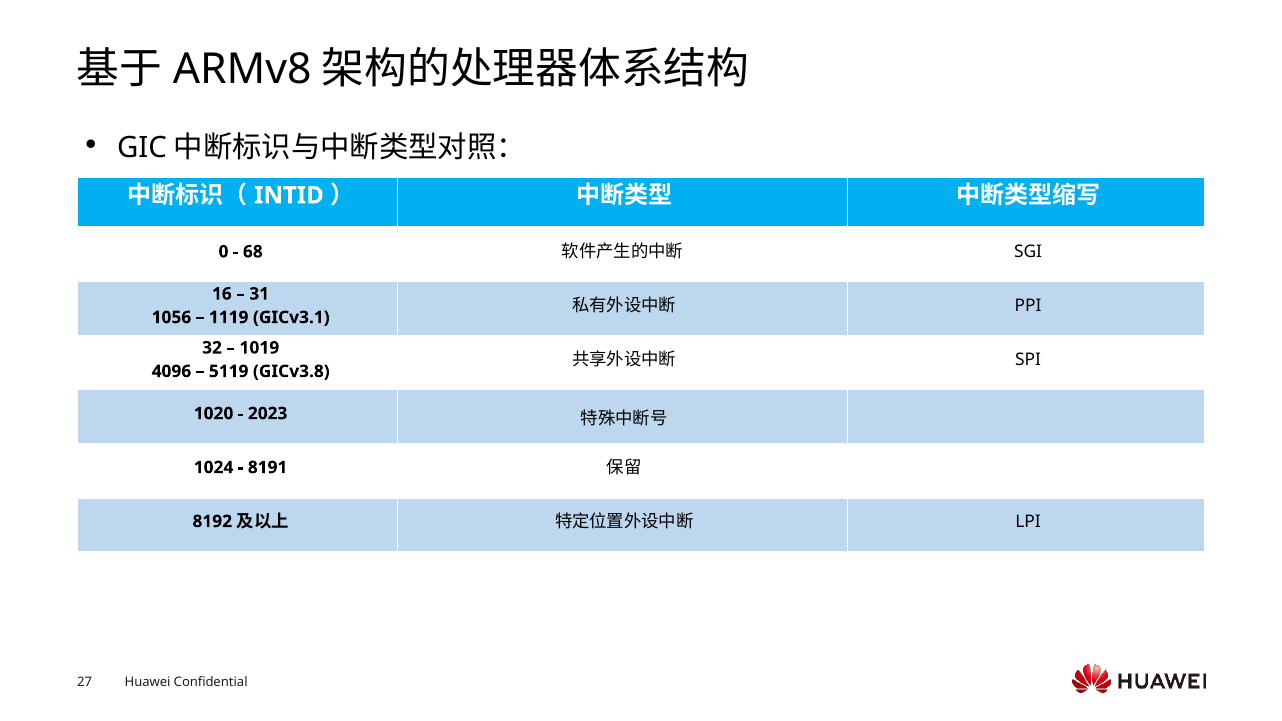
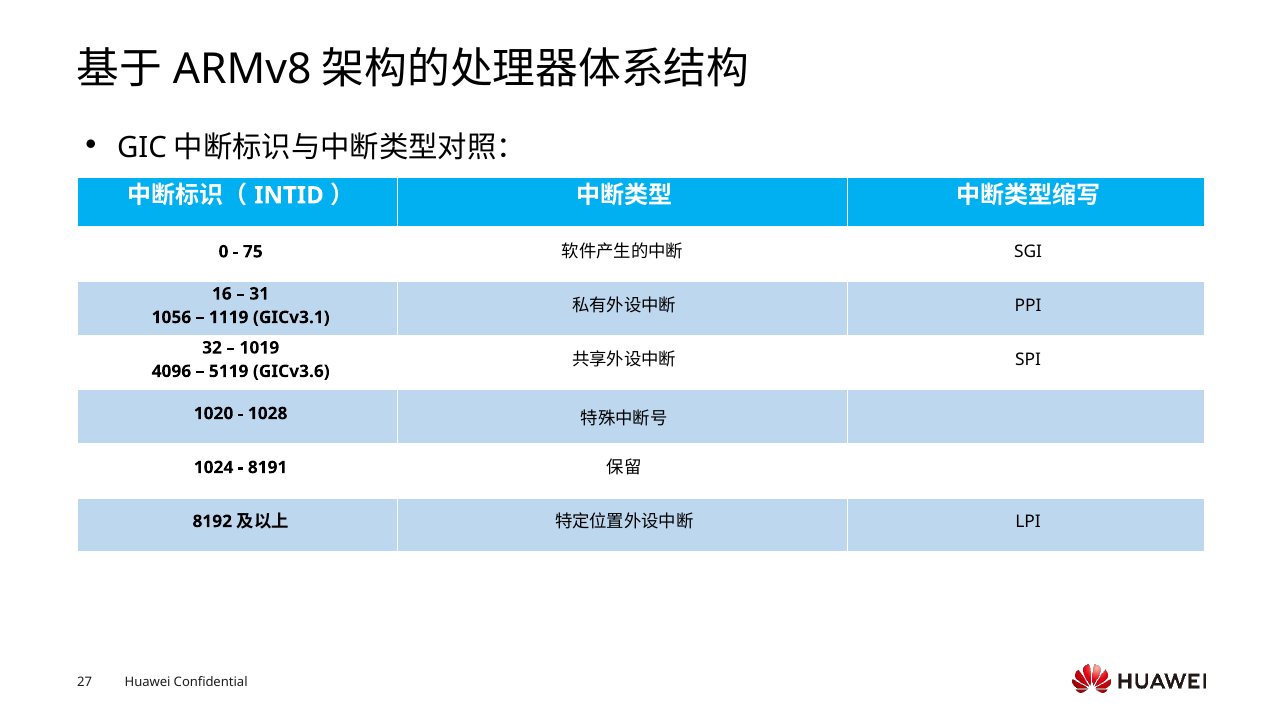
68: 68 -> 75 (253, 252)
GICv3.8: GICv3.8 -> GICv3.6 (291, 371)
2023: 2023 -> 1028 (268, 414)
